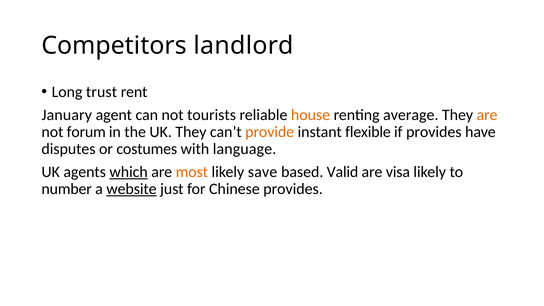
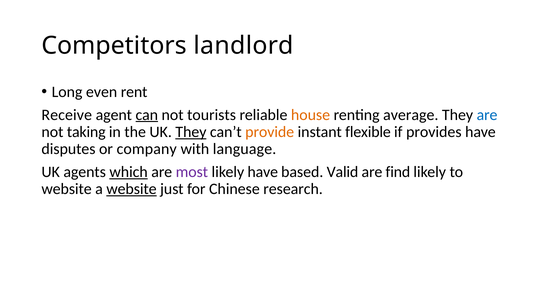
trust: trust -> even (102, 92)
January: January -> Receive (67, 115)
can underline: none -> present (147, 115)
are colour: orange -> blue (487, 115)
forum: forum -> taking (86, 132)
They underline: none -> present (191, 132)
costumes: costumes -> company (147, 149)
most colour: orange -> purple (192, 172)
likely save: save -> have (263, 172)
visa: visa -> find (398, 172)
number: number -> website (67, 189)
Chinese provides: provides -> research (293, 189)
